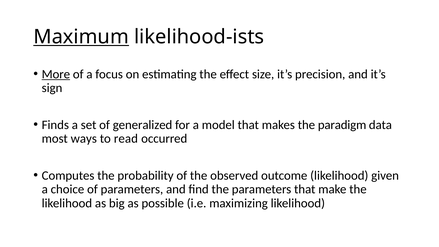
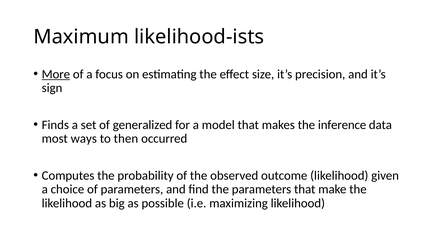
Maximum underline: present -> none (81, 37)
paradigm: paradigm -> inference (342, 125)
read: read -> then (126, 139)
